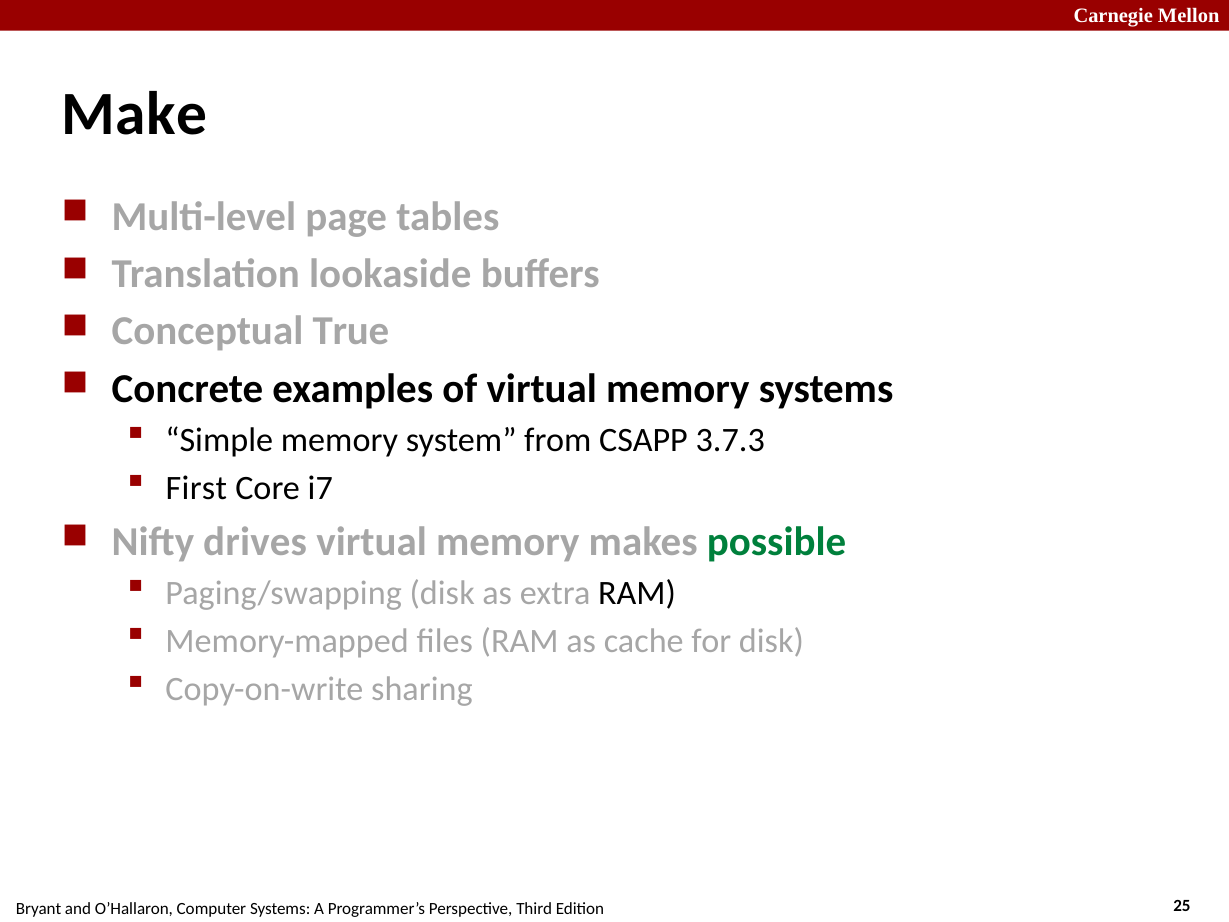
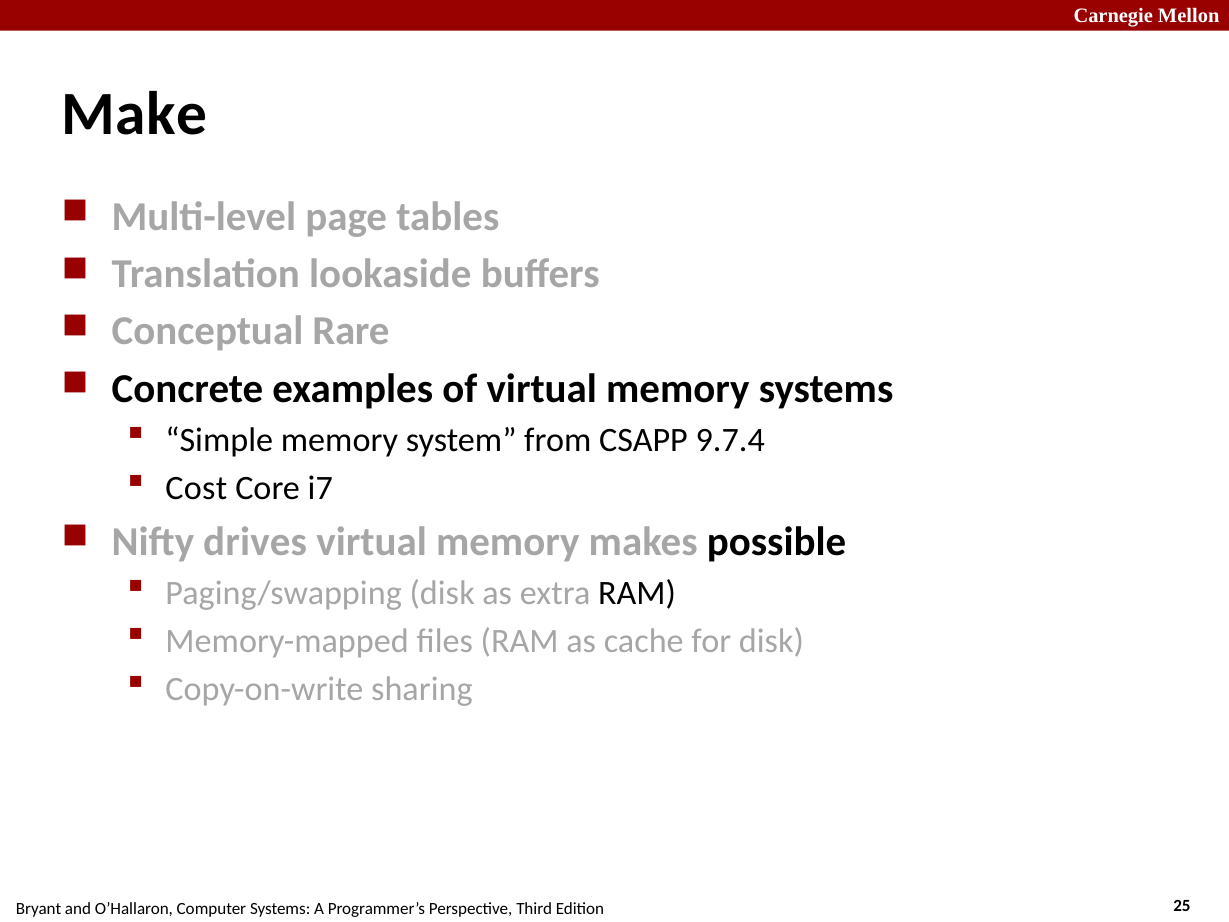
True: True -> Rare (351, 331)
3.7.3: 3.7.3 -> 9.7.4 (730, 440)
First: First -> Cost (196, 488)
possible colour: green -> black (777, 542)
